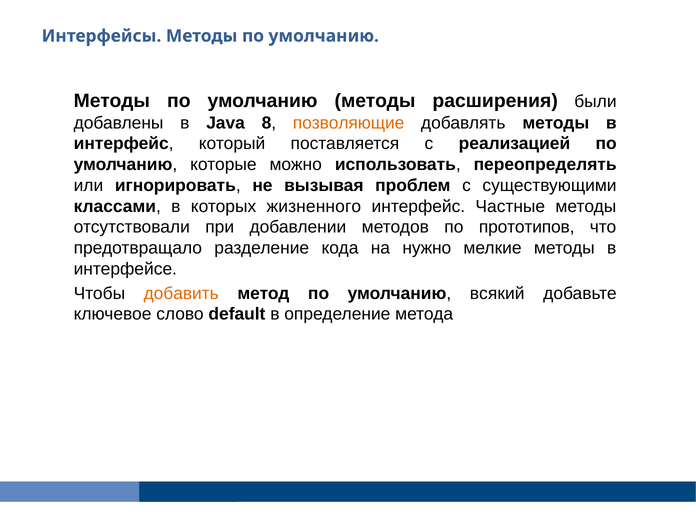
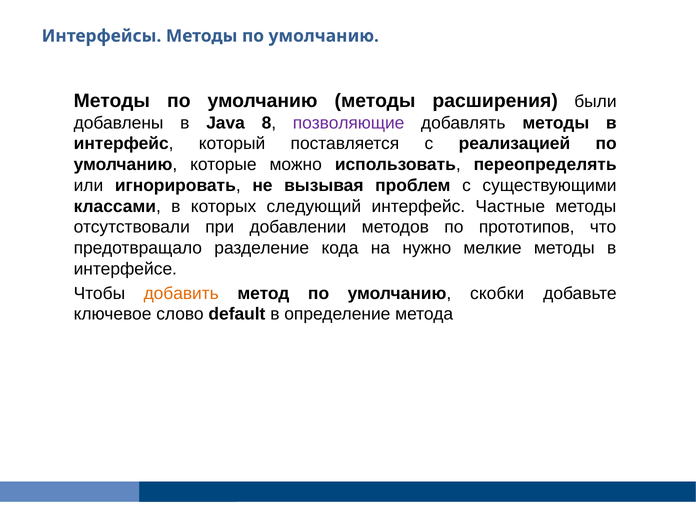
позволяющие colour: orange -> purple (349, 123)
жизненного: жизненного -> следующий (314, 206)
всякий: всякий -> скобки (497, 293)
